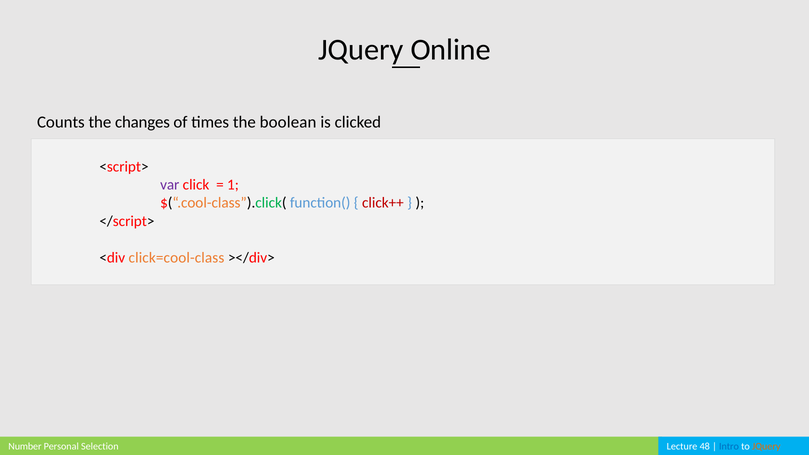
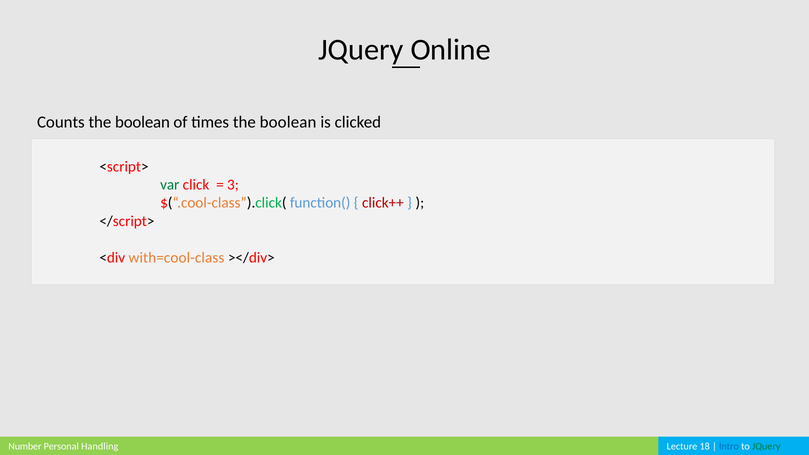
Counts the changes: changes -> boolean (142, 122)
var colour: purple -> green (170, 185)
1: 1 -> 3 (233, 185)
click=cool-class: click=cool-class -> with=cool-class (176, 258)
Selection: Selection -> Handling (100, 447)
48: 48 -> 18 (705, 446)
JQuery colour: orange -> green (766, 446)
